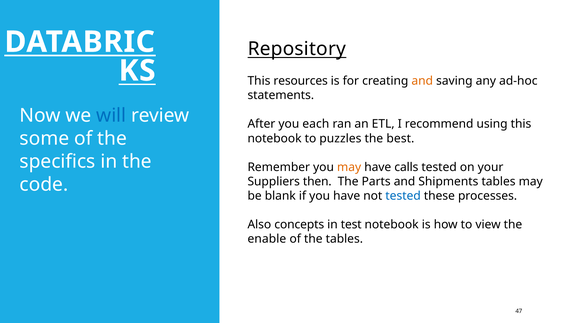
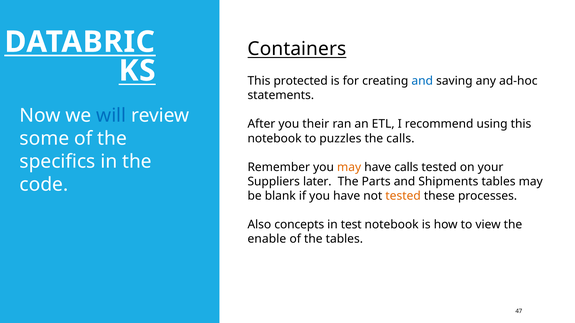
Repository: Repository -> Containers (297, 49)
resources: resources -> protected (301, 81)
and colour: orange -> blue (422, 81)
each: each -> their (316, 124)
the best: best -> calls (400, 139)
then: then -> later (317, 182)
tested colour: blue -> orange (403, 196)
